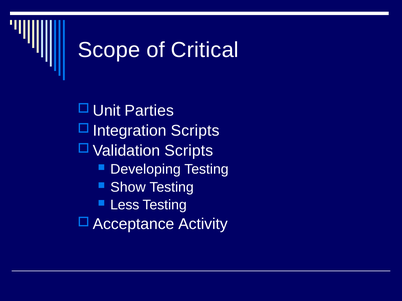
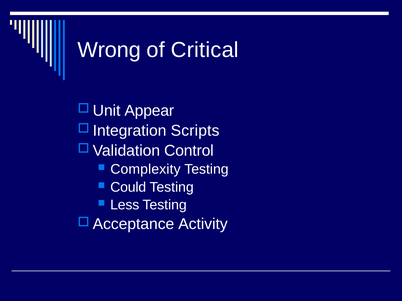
Scope: Scope -> Wrong (109, 50)
Parties: Parties -> Appear (149, 111)
Scripts: Scripts -> Control (189, 151)
Developing: Developing -> Complexity (145, 170)
Show: Show -> Could (128, 187)
